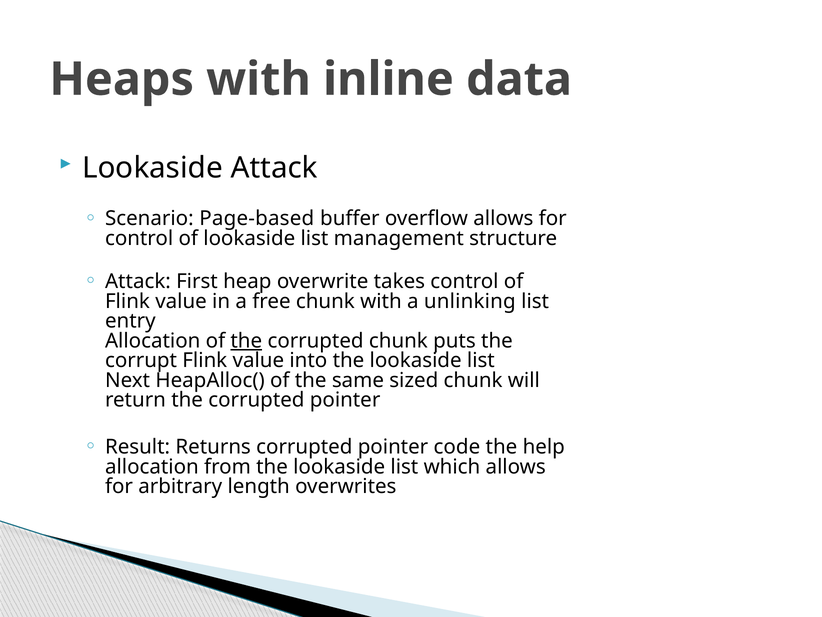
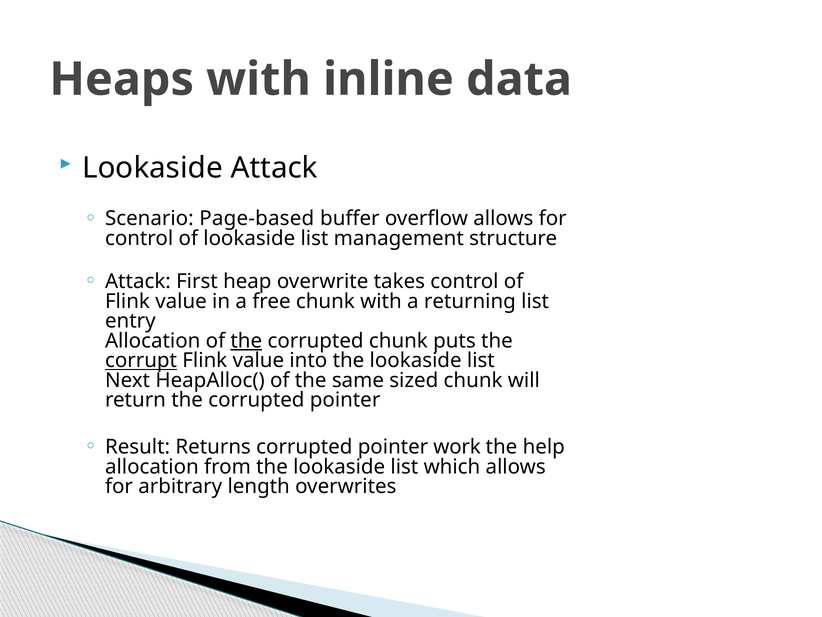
unlinking: unlinking -> returning (470, 301)
corrupt underline: none -> present (141, 360)
code: code -> work (457, 447)
